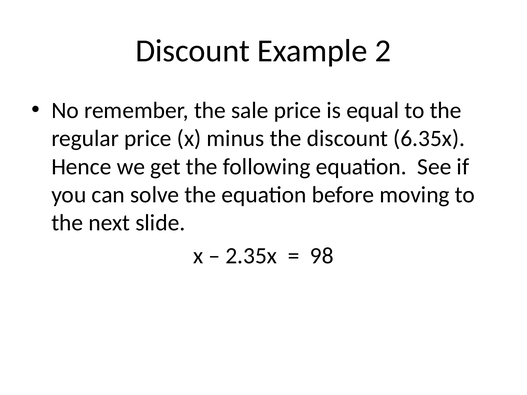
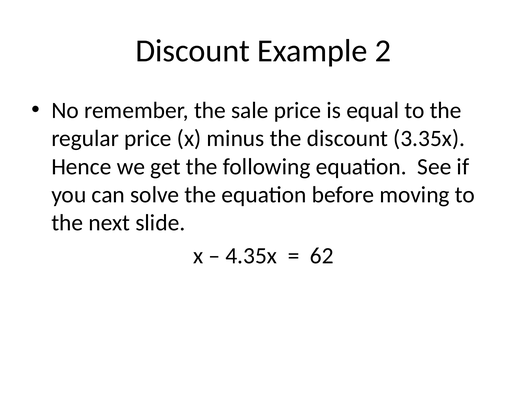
6.35x: 6.35x -> 3.35x (429, 139)
2.35x: 2.35x -> 4.35x (251, 256)
98: 98 -> 62 (322, 256)
